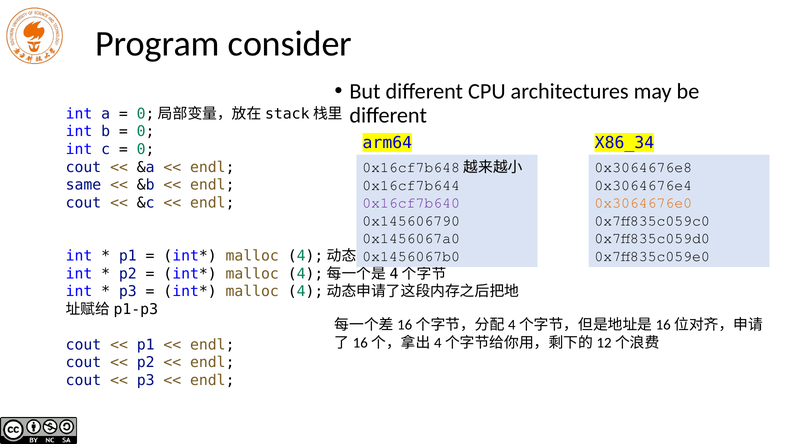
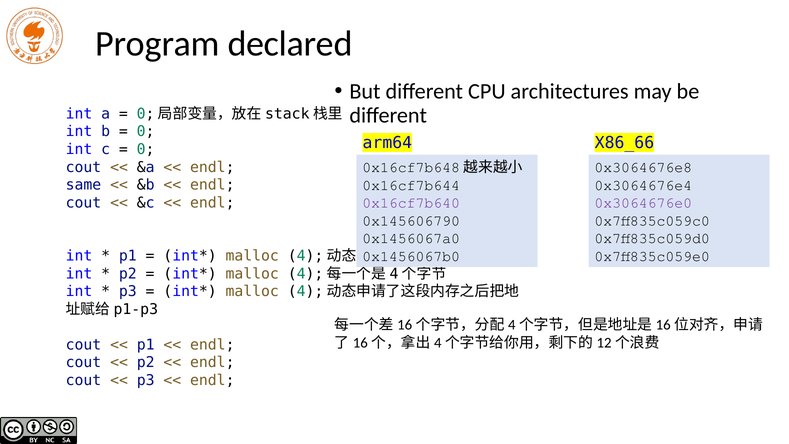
consider: consider -> declared (290, 44)
X86_34: X86_34 -> X86_66 (624, 143)
0x3064676e0 colour: orange -> purple (643, 203)
